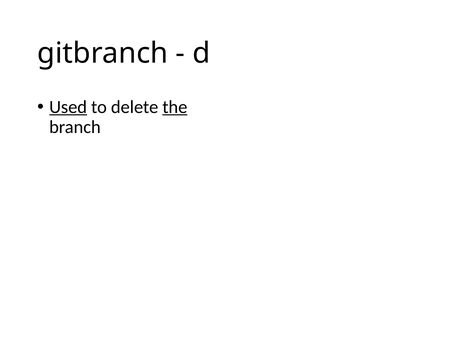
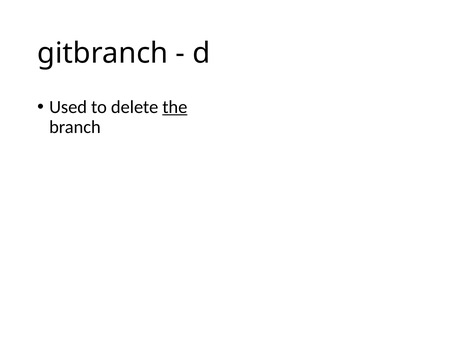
Used underline: present -> none (68, 107)
